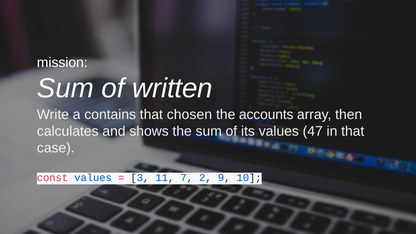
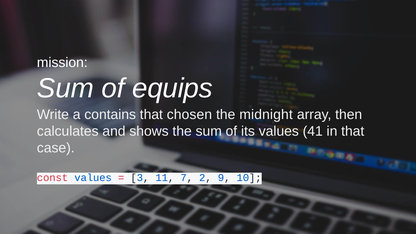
written: written -> equips (173, 89)
accounts: accounts -> midnight (266, 115)
47: 47 -> 41 (313, 131)
